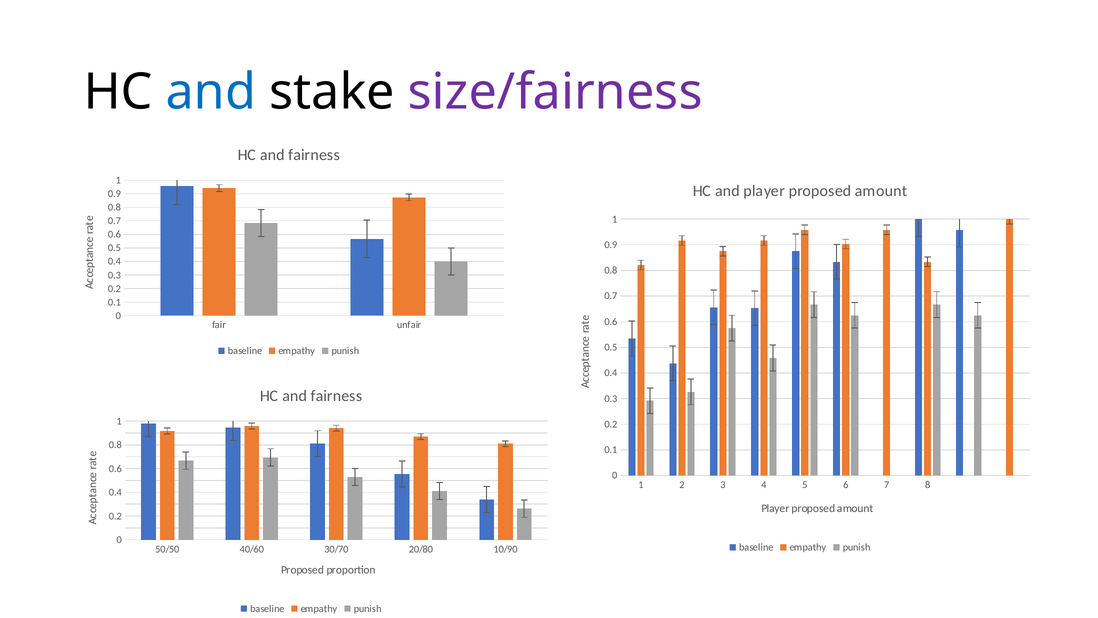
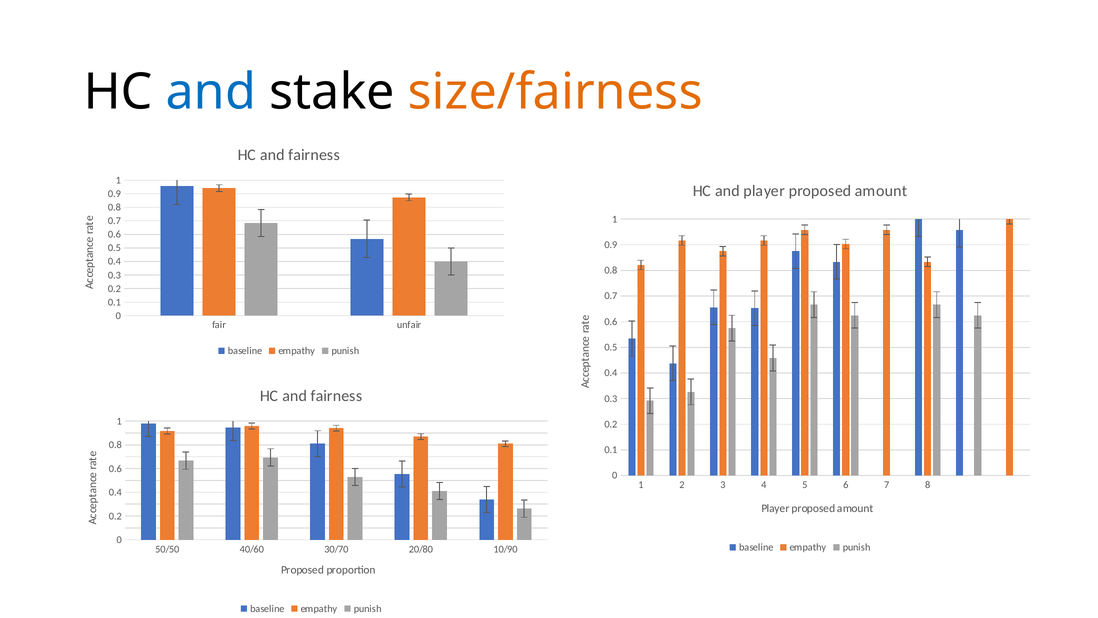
size/fairness colour: purple -> orange (555, 92)
